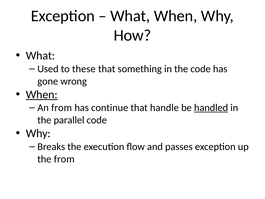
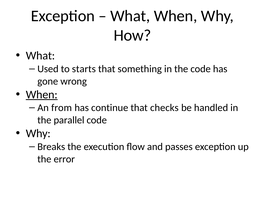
these: these -> starts (84, 69)
handle: handle -> checks (164, 108)
handled underline: present -> none (211, 108)
the from: from -> error (64, 159)
